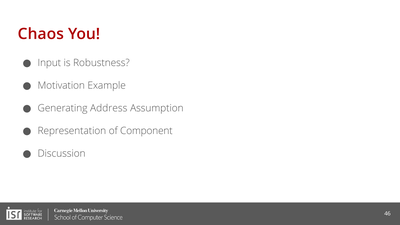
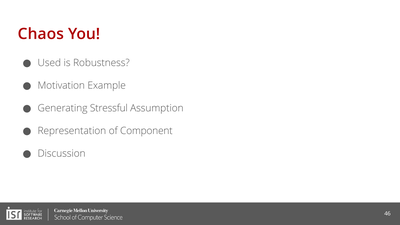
Input: Input -> Used (49, 63)
Address: Address -> Stressful (109, 108)
